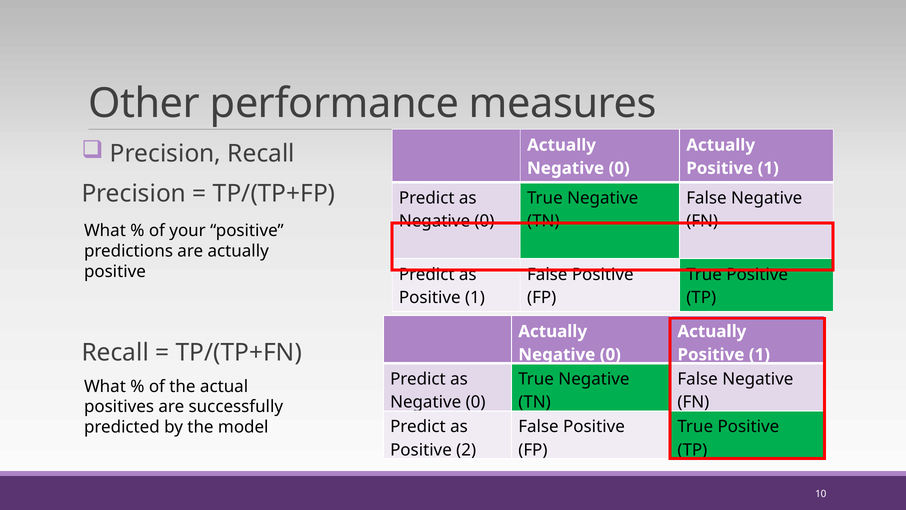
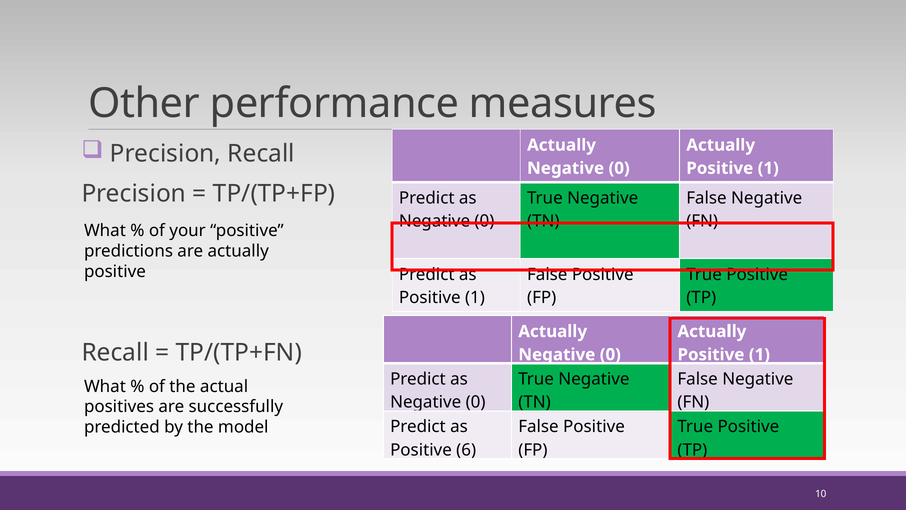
2: 2 -> 6 (466, 450)
